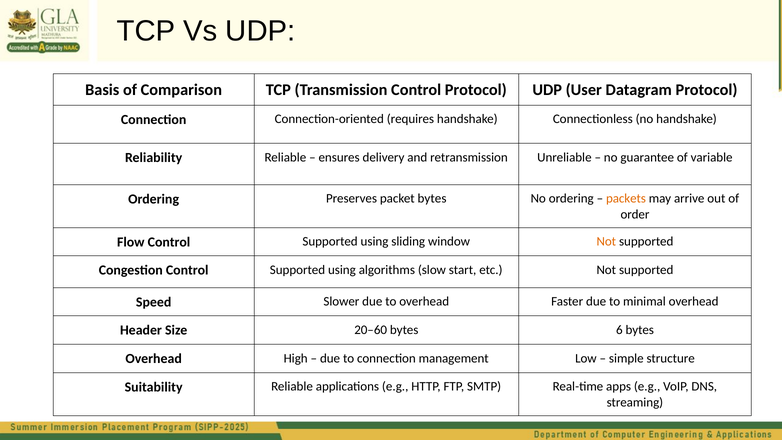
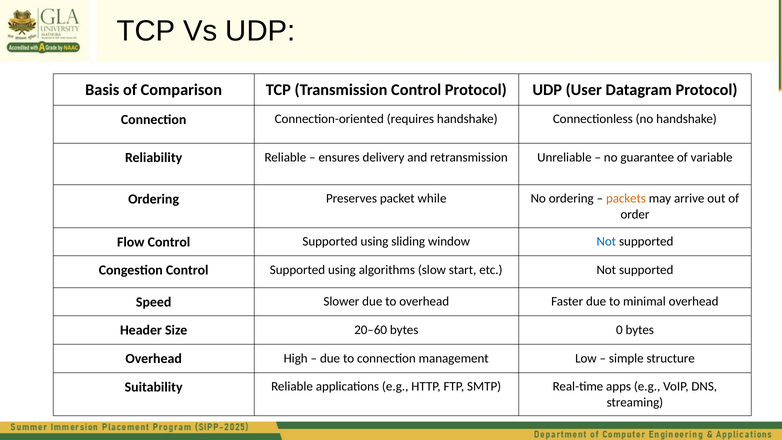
packet bytes: bytes -> while (432, 199)
Not colour: orange -> blue (606, 241)
6: 6 -> 0 (619, 330)
